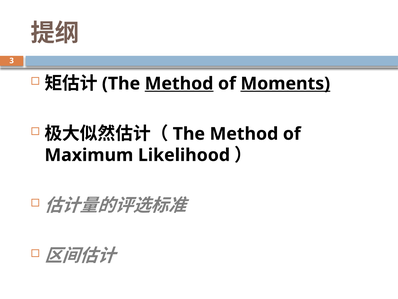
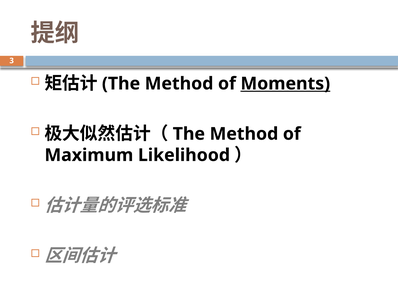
Method underline: present -> none (179, 83)
